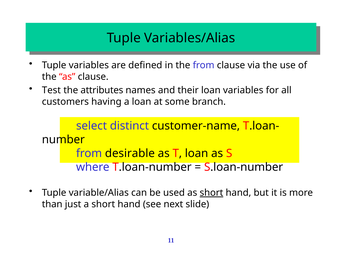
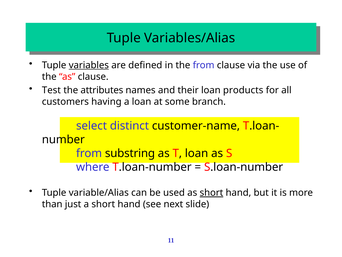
variables underline: none -> present (89, 65)
loan variables: variables -> products (243, 90)
desirable: desirable -> substring (130, 153)
